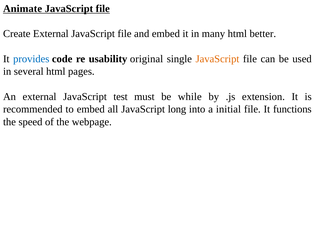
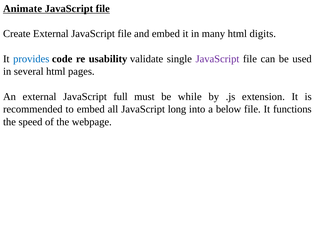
better: better -> digits (263, 34)
original: original -> validate (147, 59)
JavaScript colour: orange -> purple (217, 59)
test: test -> full (121, 97)
initial: initial -> below (229, 109)
